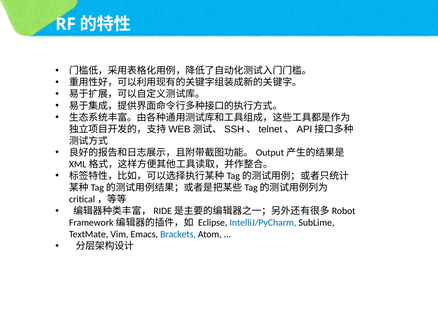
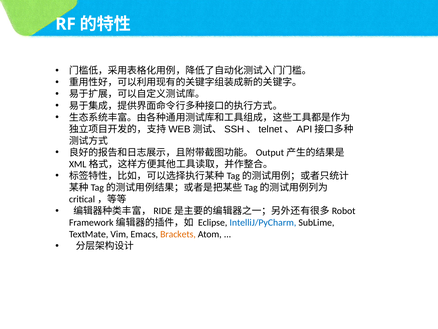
Brackets colour: blue -> orange (178, 234)
